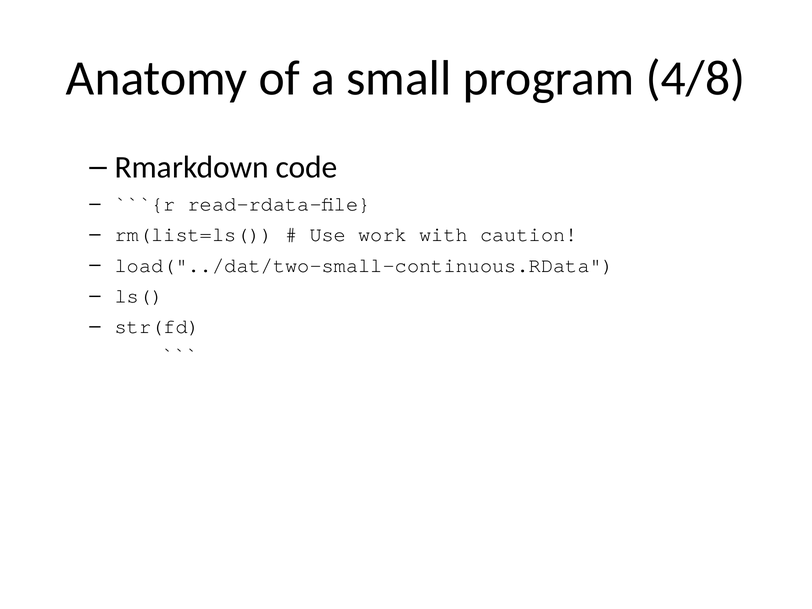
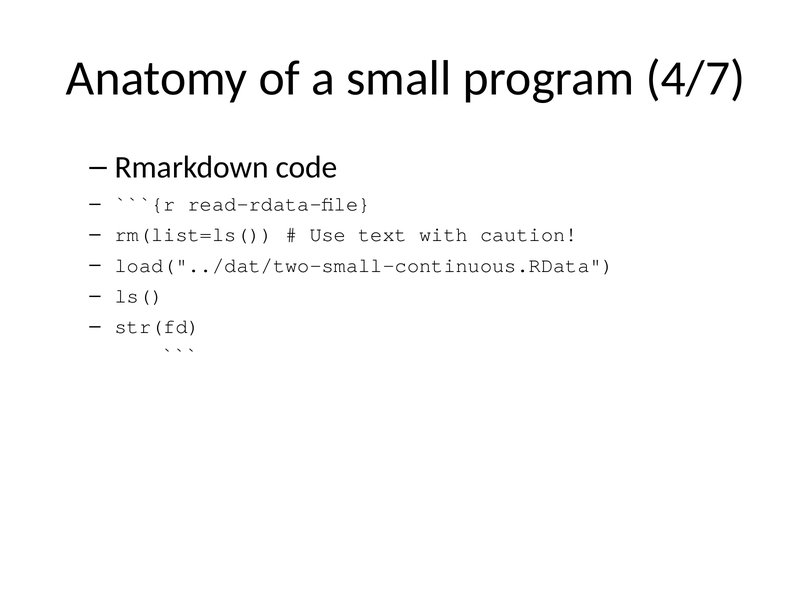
4/8: 4/8 -> 4/7 (696, 79)
work: work -> text (383, 235)
